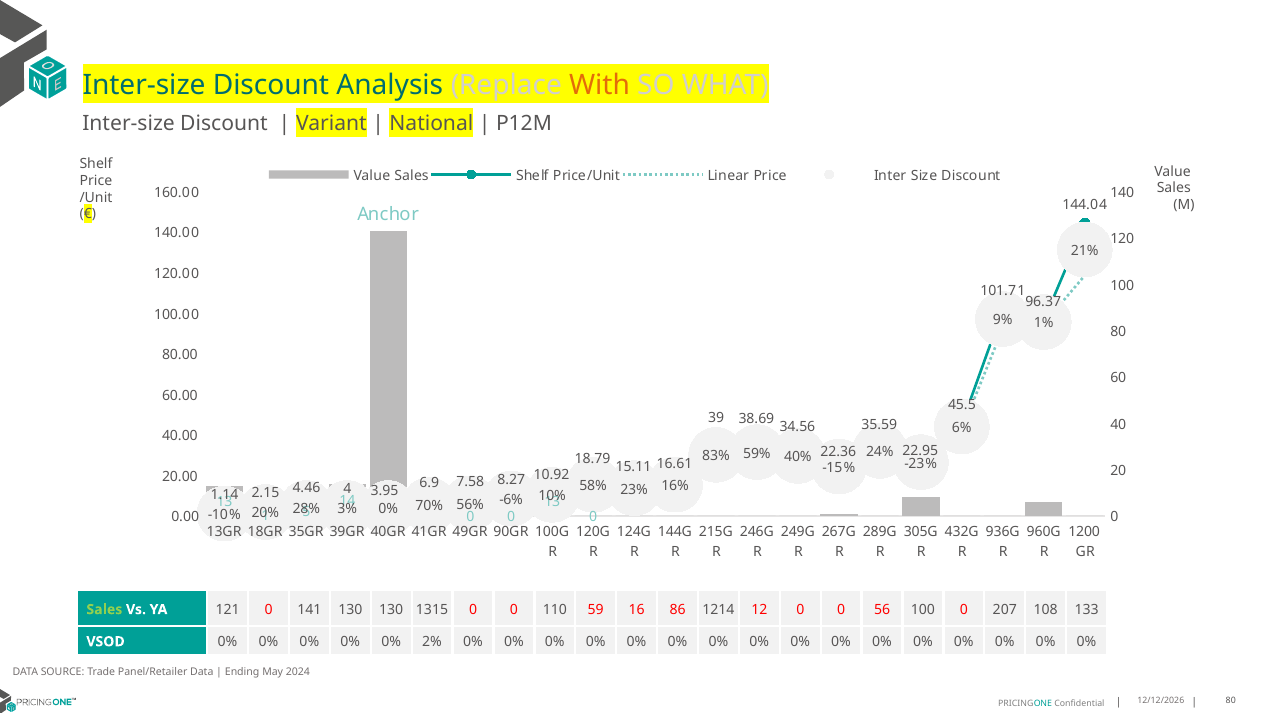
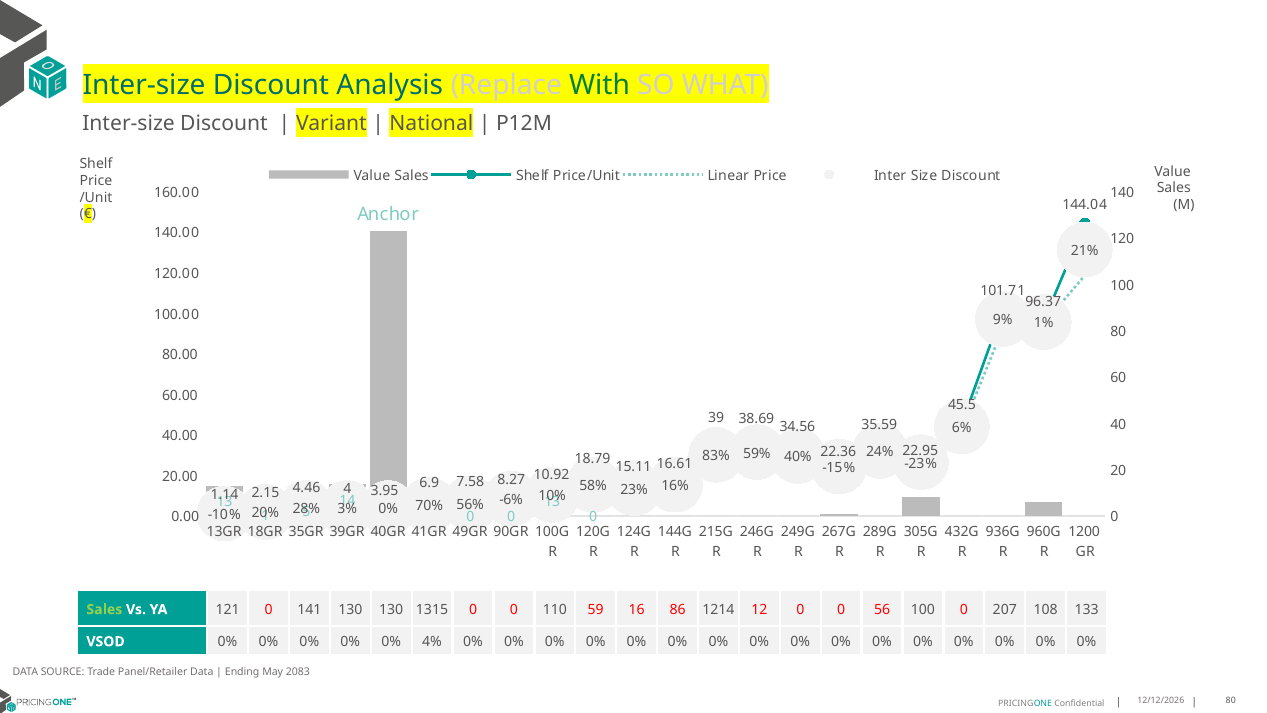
With colour: orange -> green (600, 85)
2%: 2% -> 4% (432, 642)
2024: 2024 -> 2083 (298, 671)
